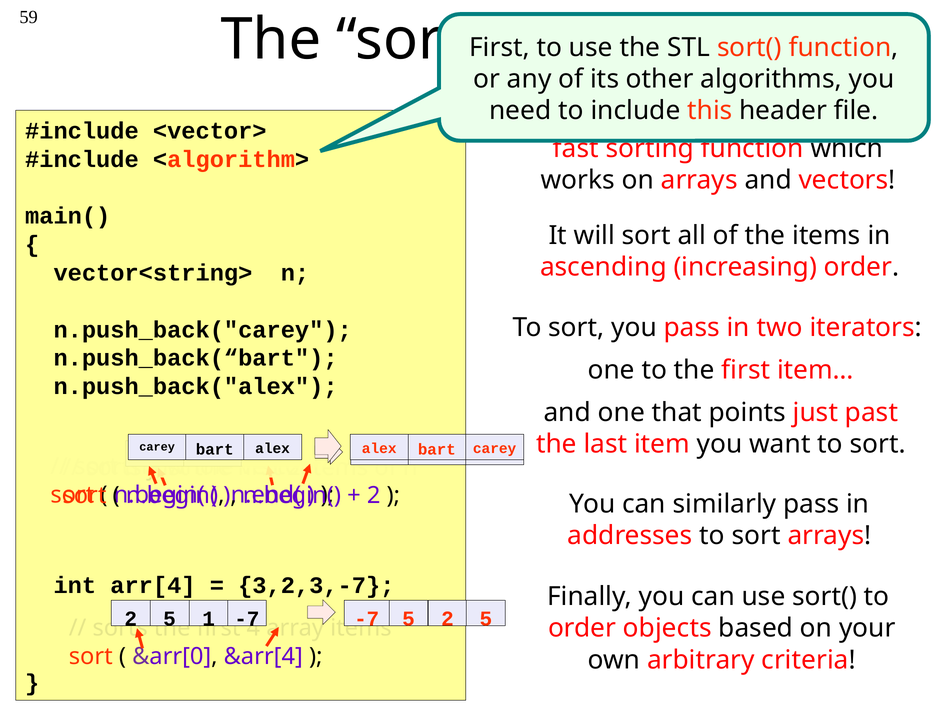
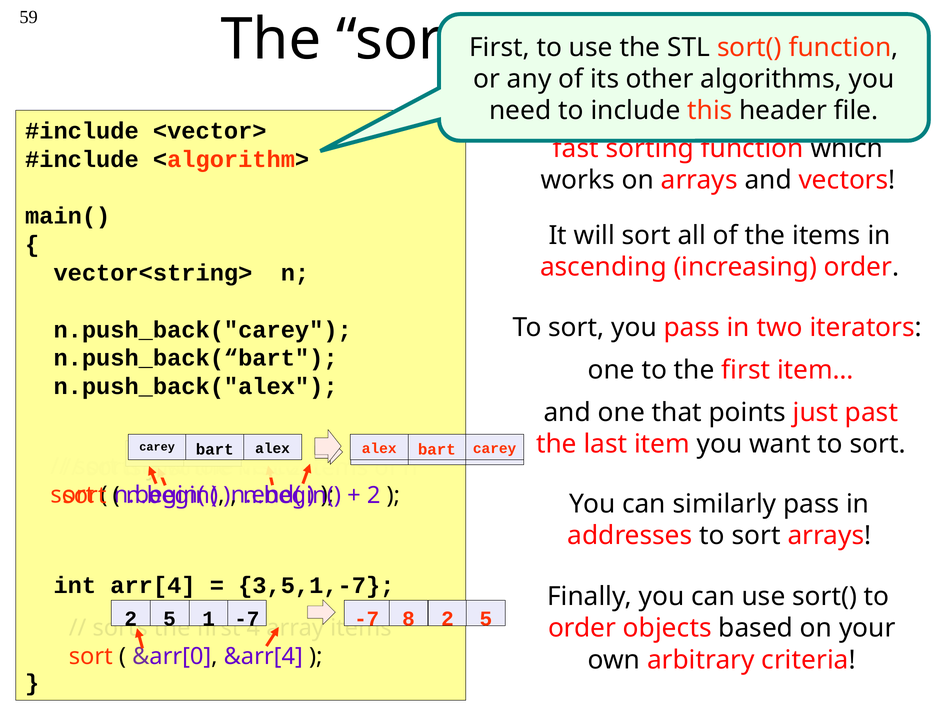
3,2,3,-7: 3,2,3,-7 -> 3,5,1,-7 (316, 586)
5: 5 -> 8 (408, 619)
